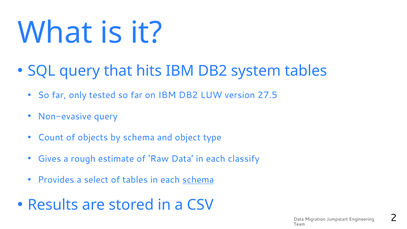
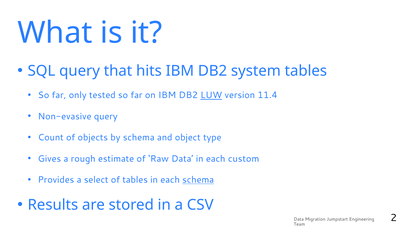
LUW underline: none -> present (211, 95)
27.5: 27.5 -> 11.4 (267, 95)
classify: classify -> custom (244, 159)
